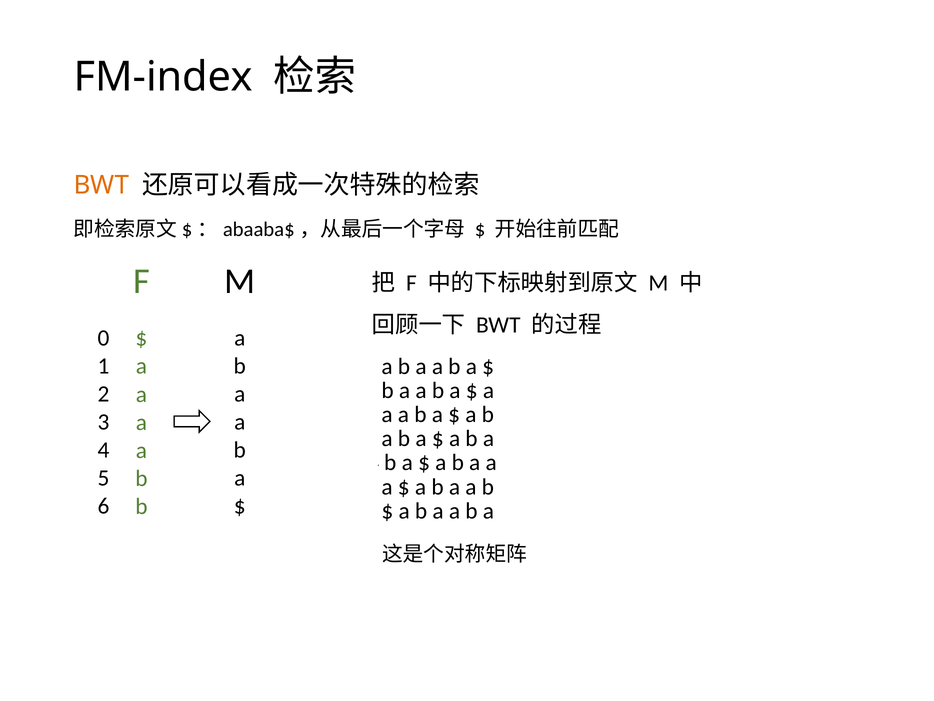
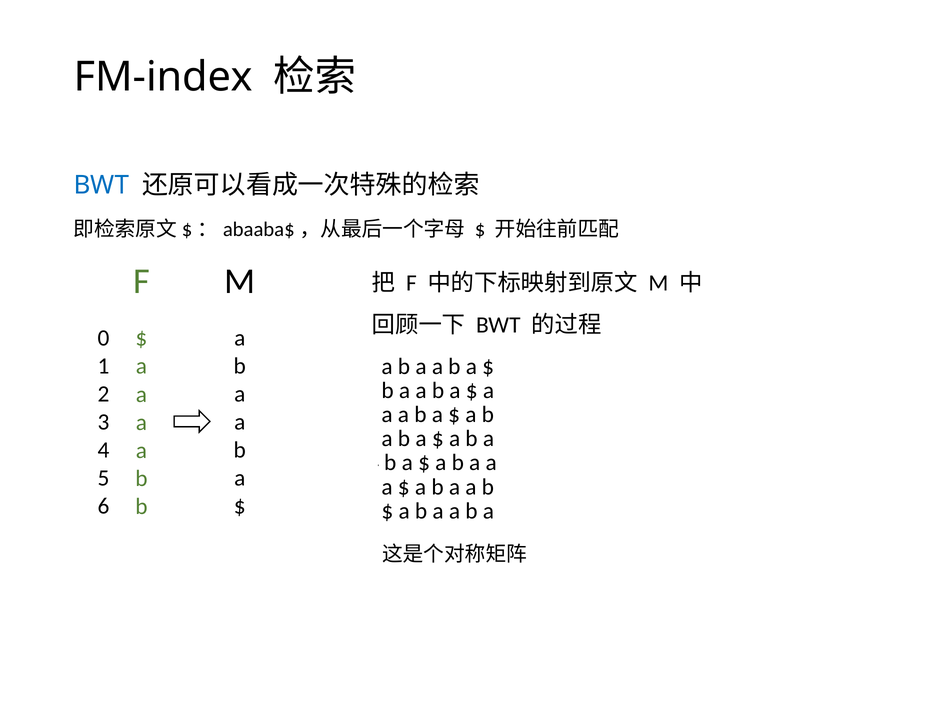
BWT colour: orange -> blue (101, 185)
